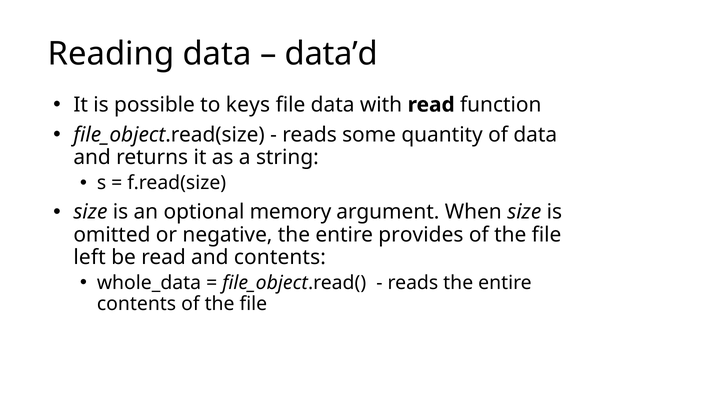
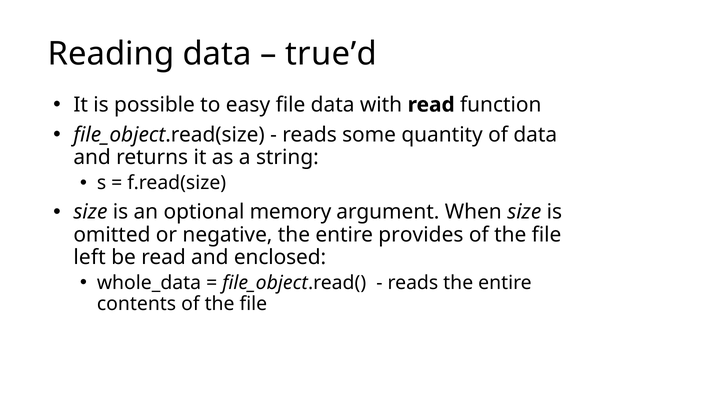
data’d: data’d -> true’d (331, 54)
keys: keys -> easy (248, 105)
and contents: contents -> enclosed (280, 257)
